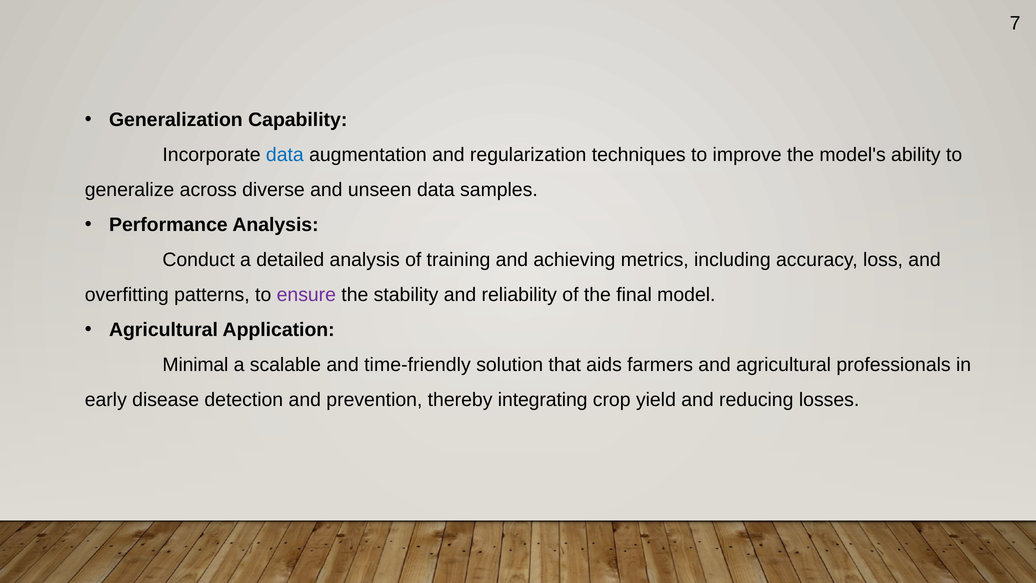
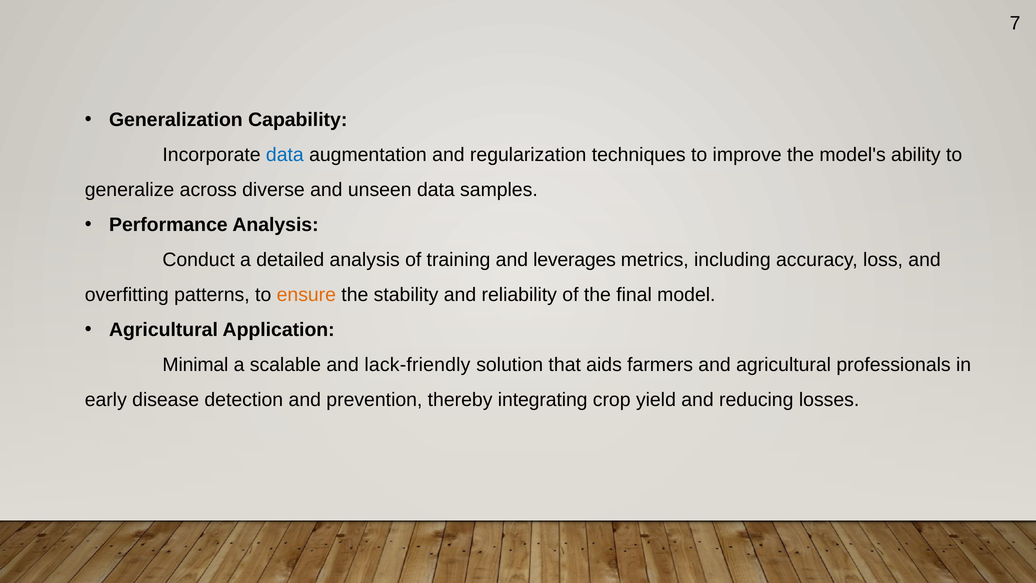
achieving: achieving -> leverages (575, 260)
ensure colour: purple -> orange (306, 295)
time-friendly: time-friendly -> lack-friendly (417, 364)
